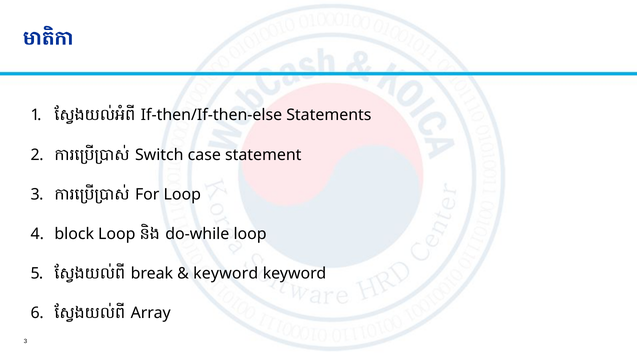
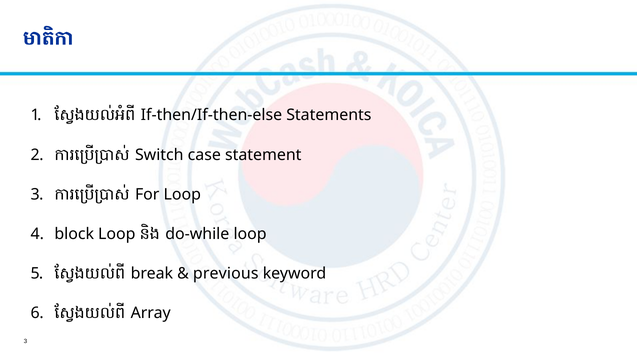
keyword: keyword -> previous (226, 274)
